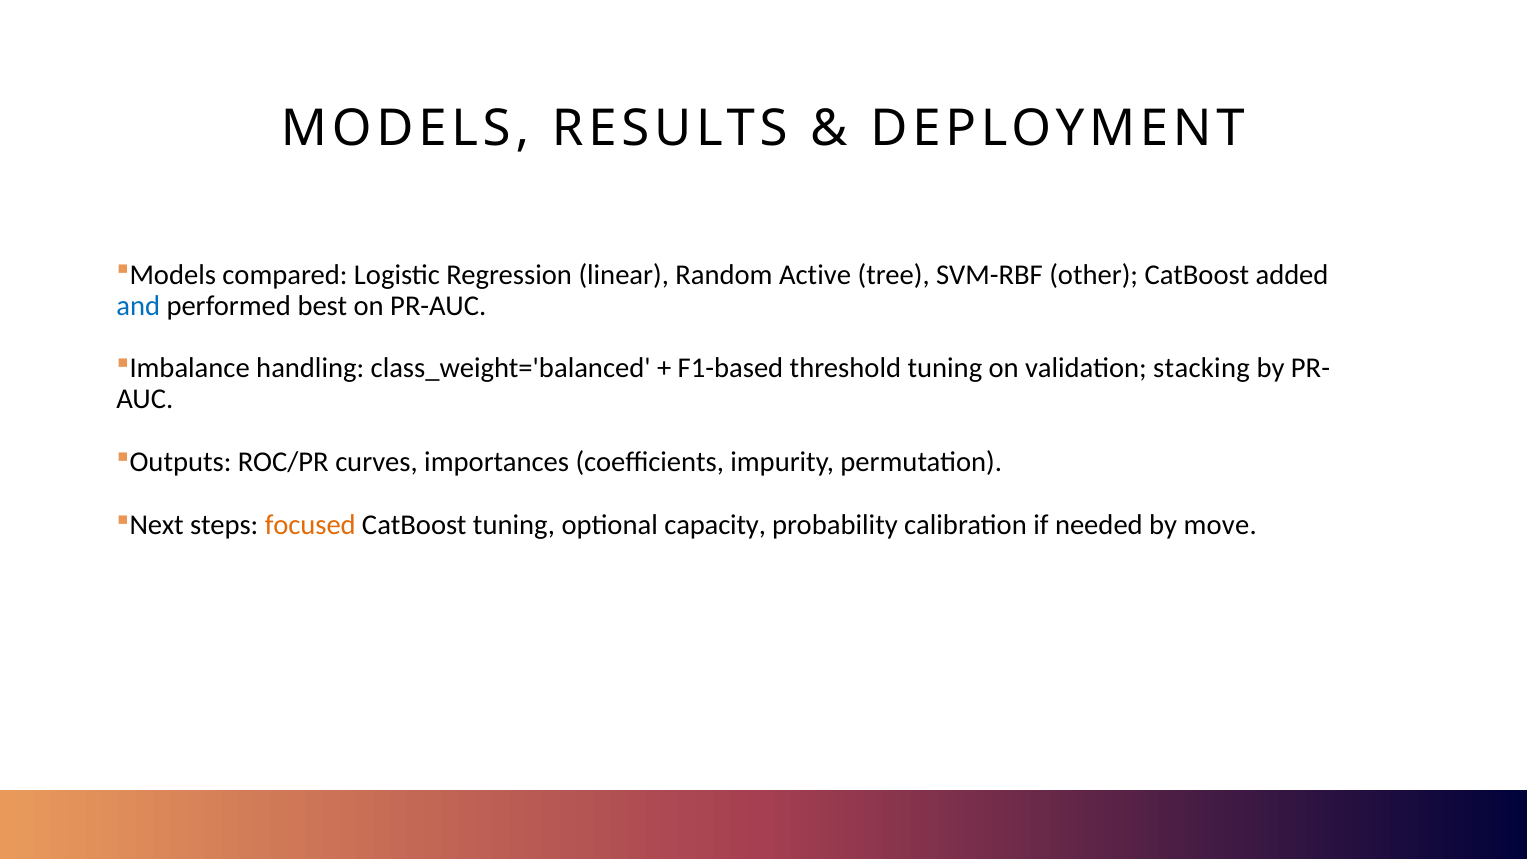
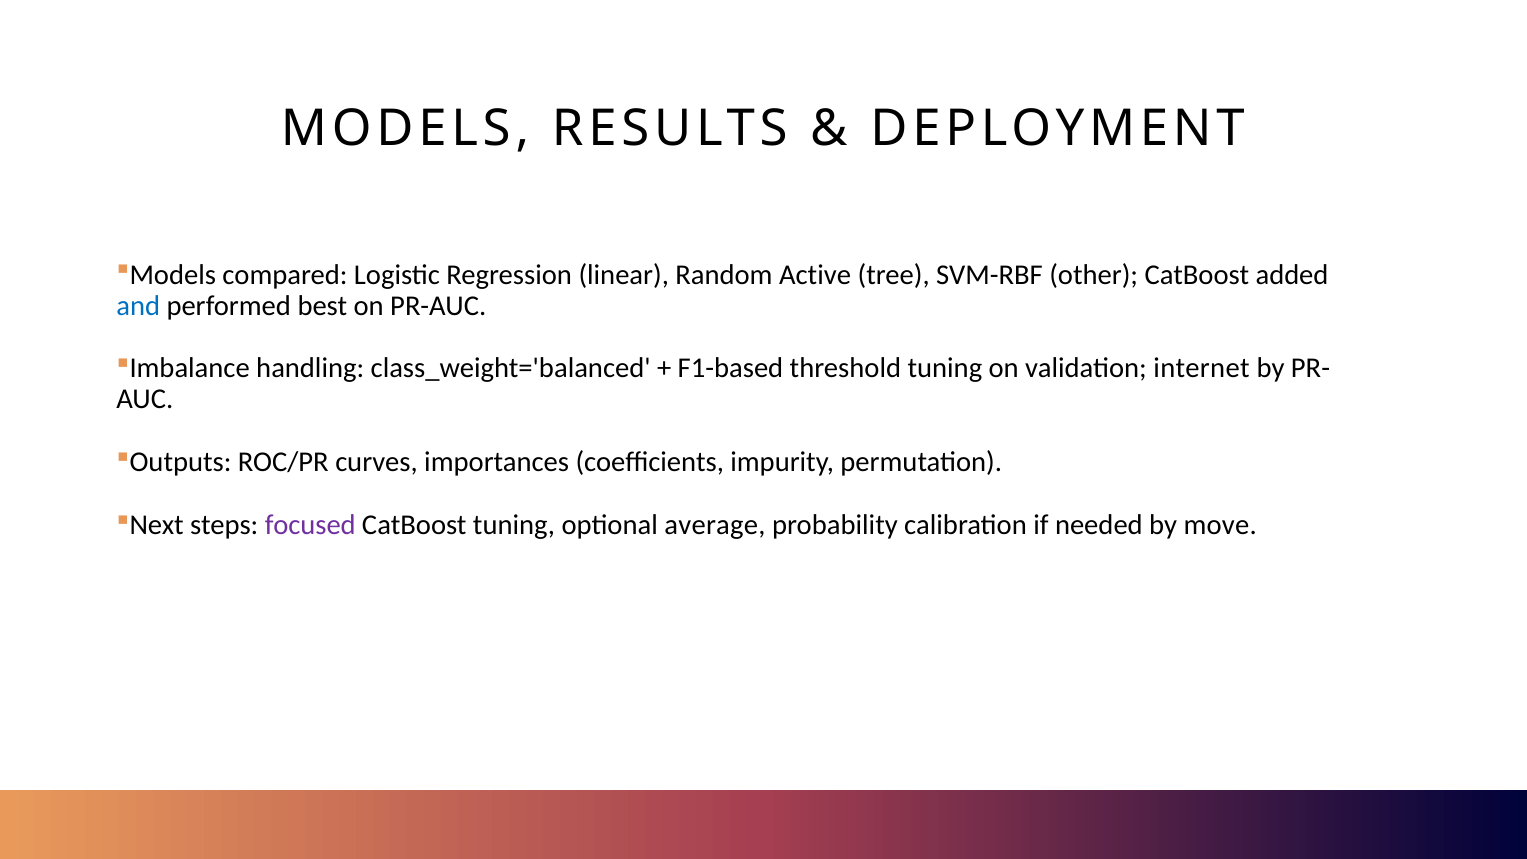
stacking: stacking -> internet (1202, 368)
focused colour: orange -> purple (310, 525)
capacity: capacity -> average (715, 525)
